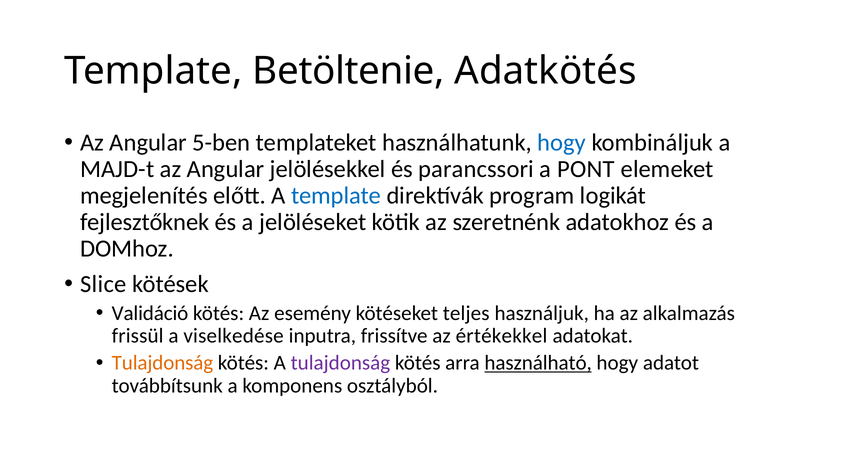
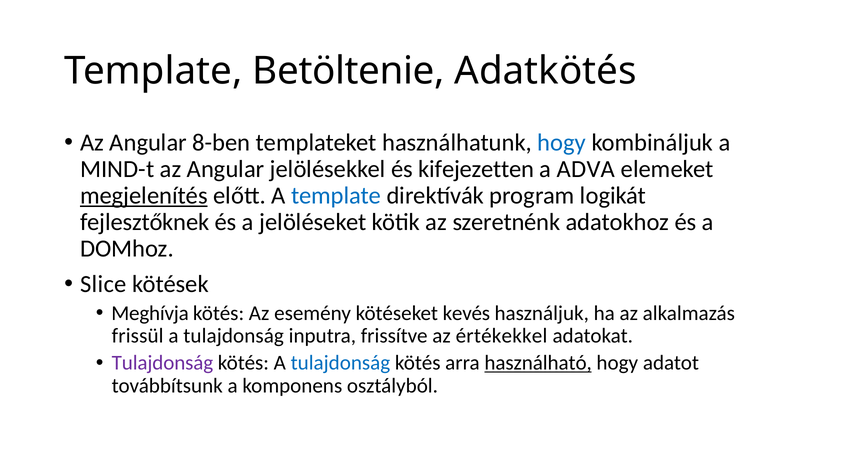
5-ben: 5-ben -> 8-ben (221, 143)
MAJD-t: MAJD-t -> MIND-t (117, 169)
parancssori: parancssori -> kifejezetten (476, 169)
PONT: PONT -> ADVA (586, 169)
megjelenítés underline: none -> present (144, 196)
Validáció: Validáció -> Meghívja (150, 313)
teljes: teljes -> kevés (466, 313)
viselkedése: viselkedése -> tulajdonság (234, 336)
Tulajdonság colour: orange -> purple (162, 363)
tulajdonság colour: purple -> blue (340, 363)
